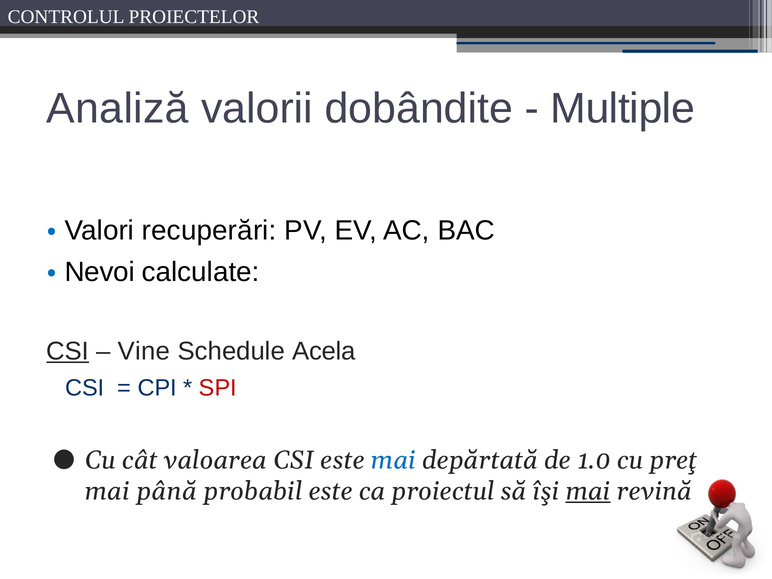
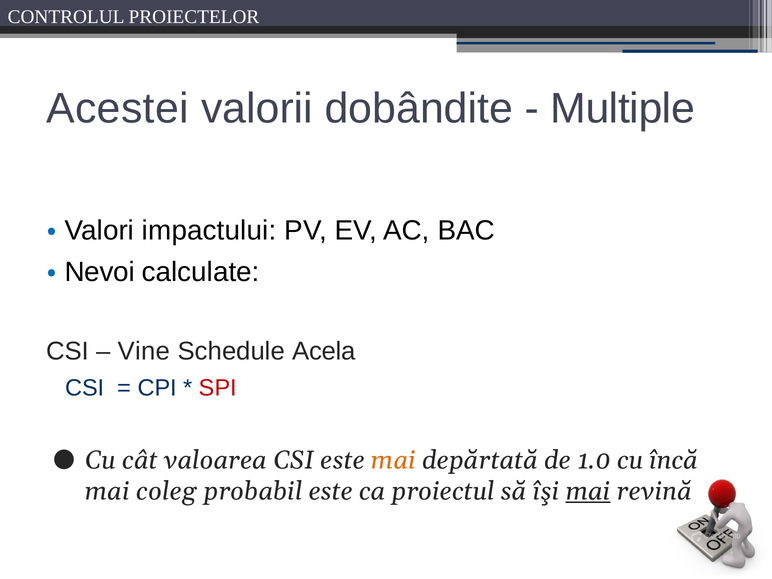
Analiză: Analiză -> Acestei (118, 109)
recuperări: recuperări -> impactului (209, 231)
CSI underline: present -> none (68, 351)
mai colour: blue -> orange (393, 460)
preţ: preţ -> încă (674, 460)
până: până -> coleg (167, 491)
